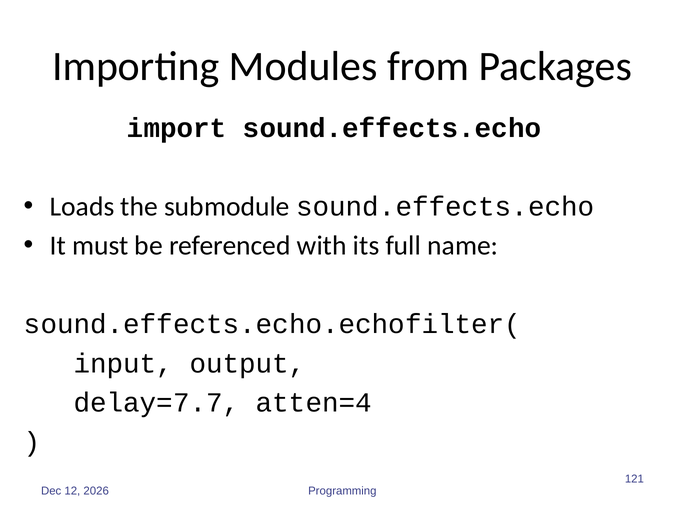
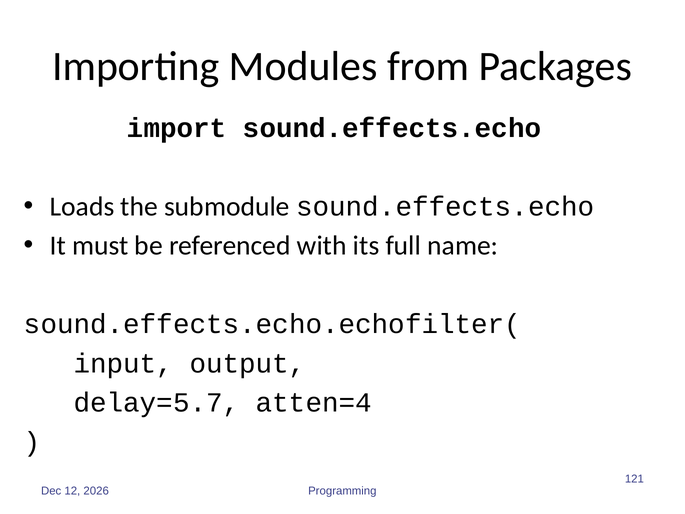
delay=7.7: delay=7.7 -> delay=5.7 (156, 403)
